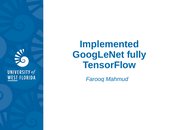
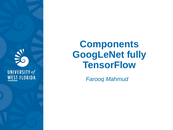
Implemented: Implemented -> Components (109, 44)
